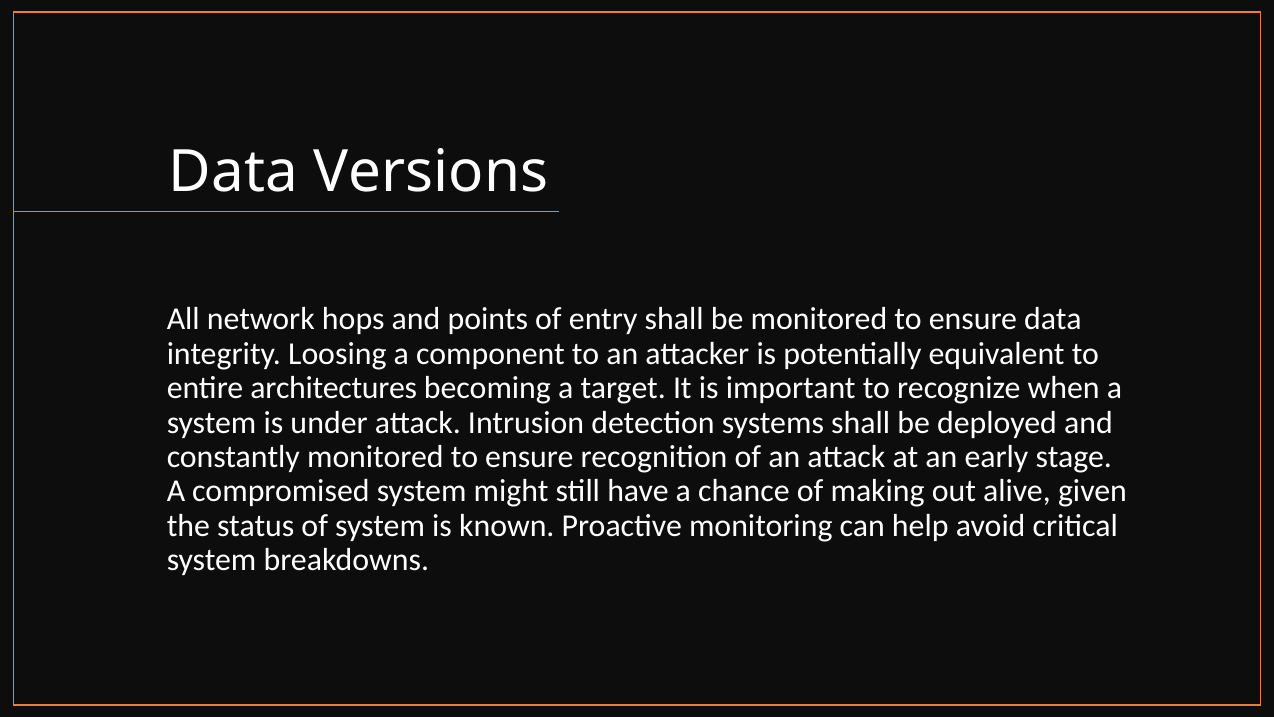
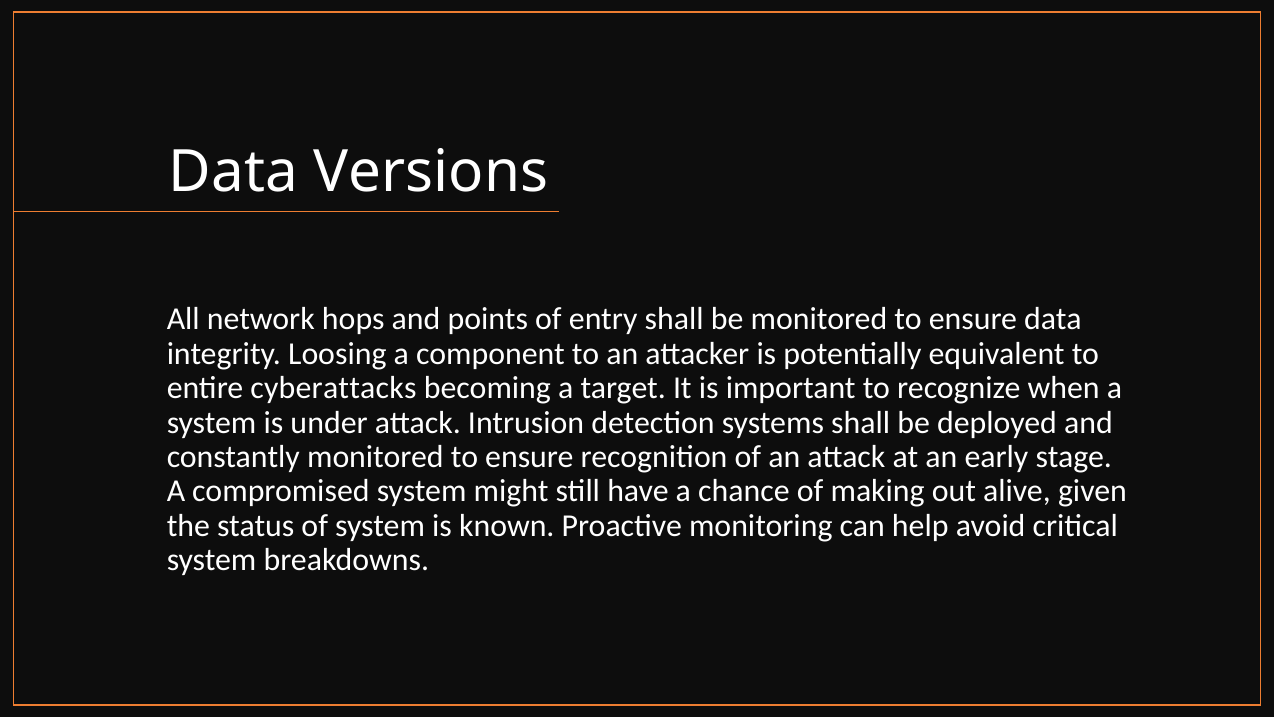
architectures: architectures -> cyberattacks (333, 388)
